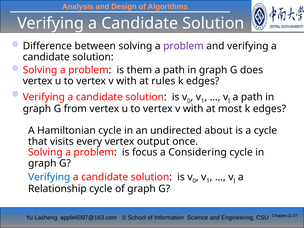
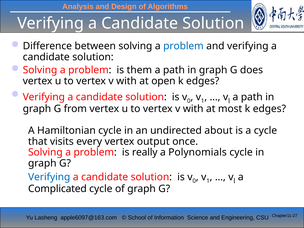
problem colour: purple -> blue (183, 46)
rules: rules -> open (163, 81)
focus: focus -> really (145, 152)
Considering: Considering -> Polynomials (198, 152)
Relationship: Relationship -> Complicated (57, 189)
